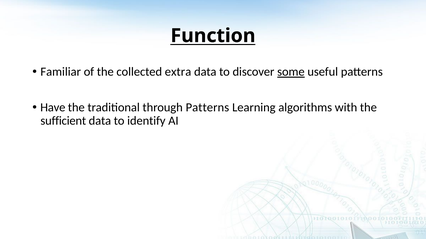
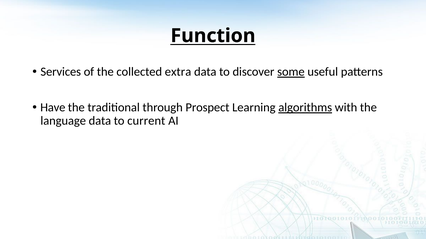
Familiar: Familiar -> Services (61, 72)
through Patterns: Patterns -> Prospect (208, 108)
algorithms underline: none -> present (305, 108)
sufficient: sufficient -> language (63, 121)
identify: identify -> current (146, 121)
